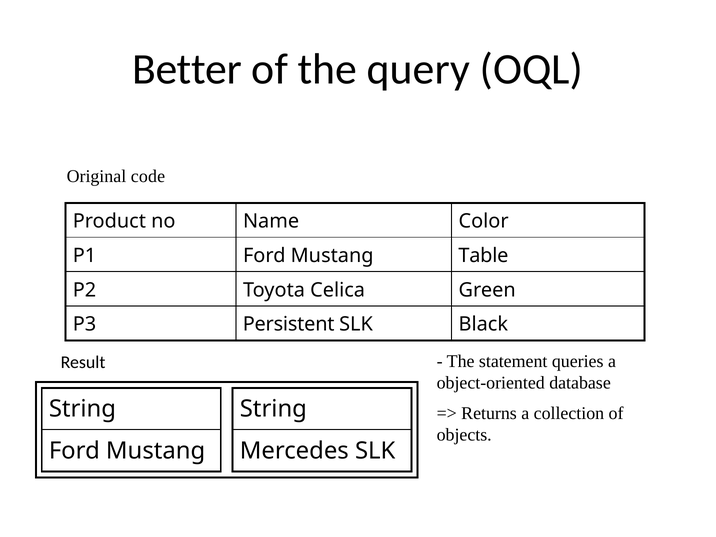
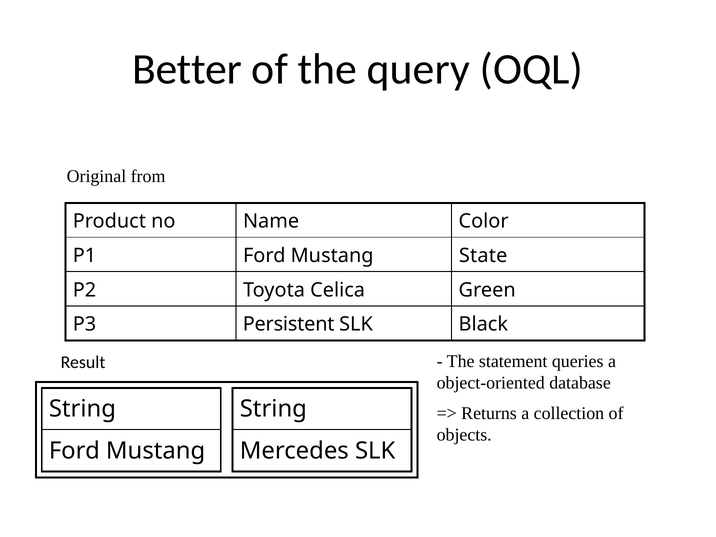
code: code -> from (148, 177)
Table: Table -> State (483, 256)
